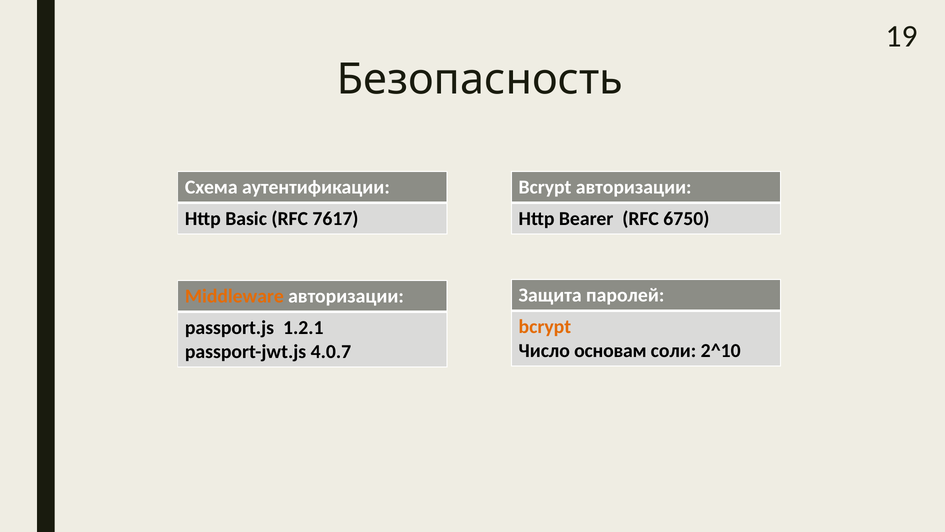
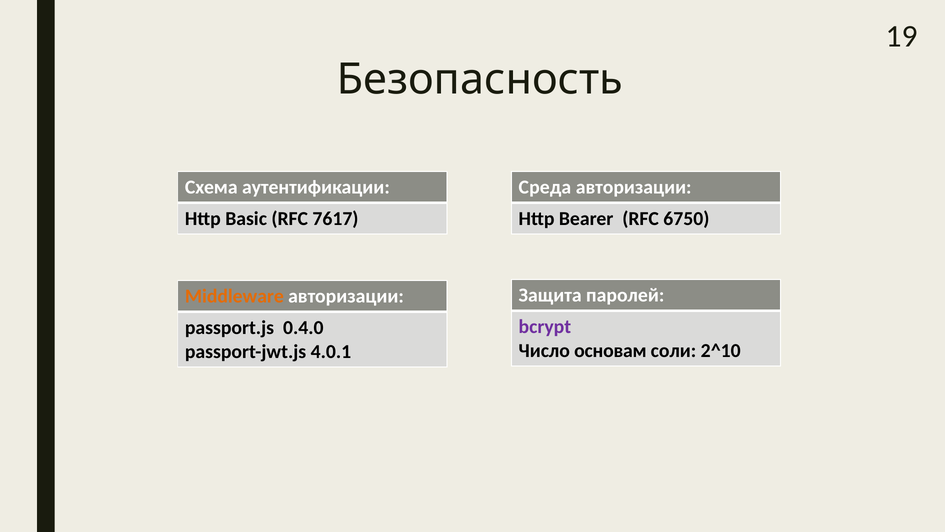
Bcrypt: Bcrypt -> Среда (545, 187)
bcrypt colour: orange -> purple (545, 326)
1.2.1: 1.2.1 -> 0.4.0 (303, 327)
4.0.7: 4.0.7 -> 4.0.1 (331, 351)
